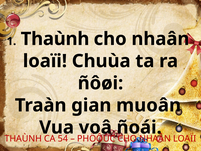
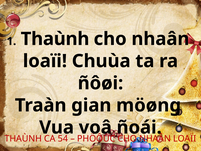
muoân: muoân -> möøng (149, 105)
